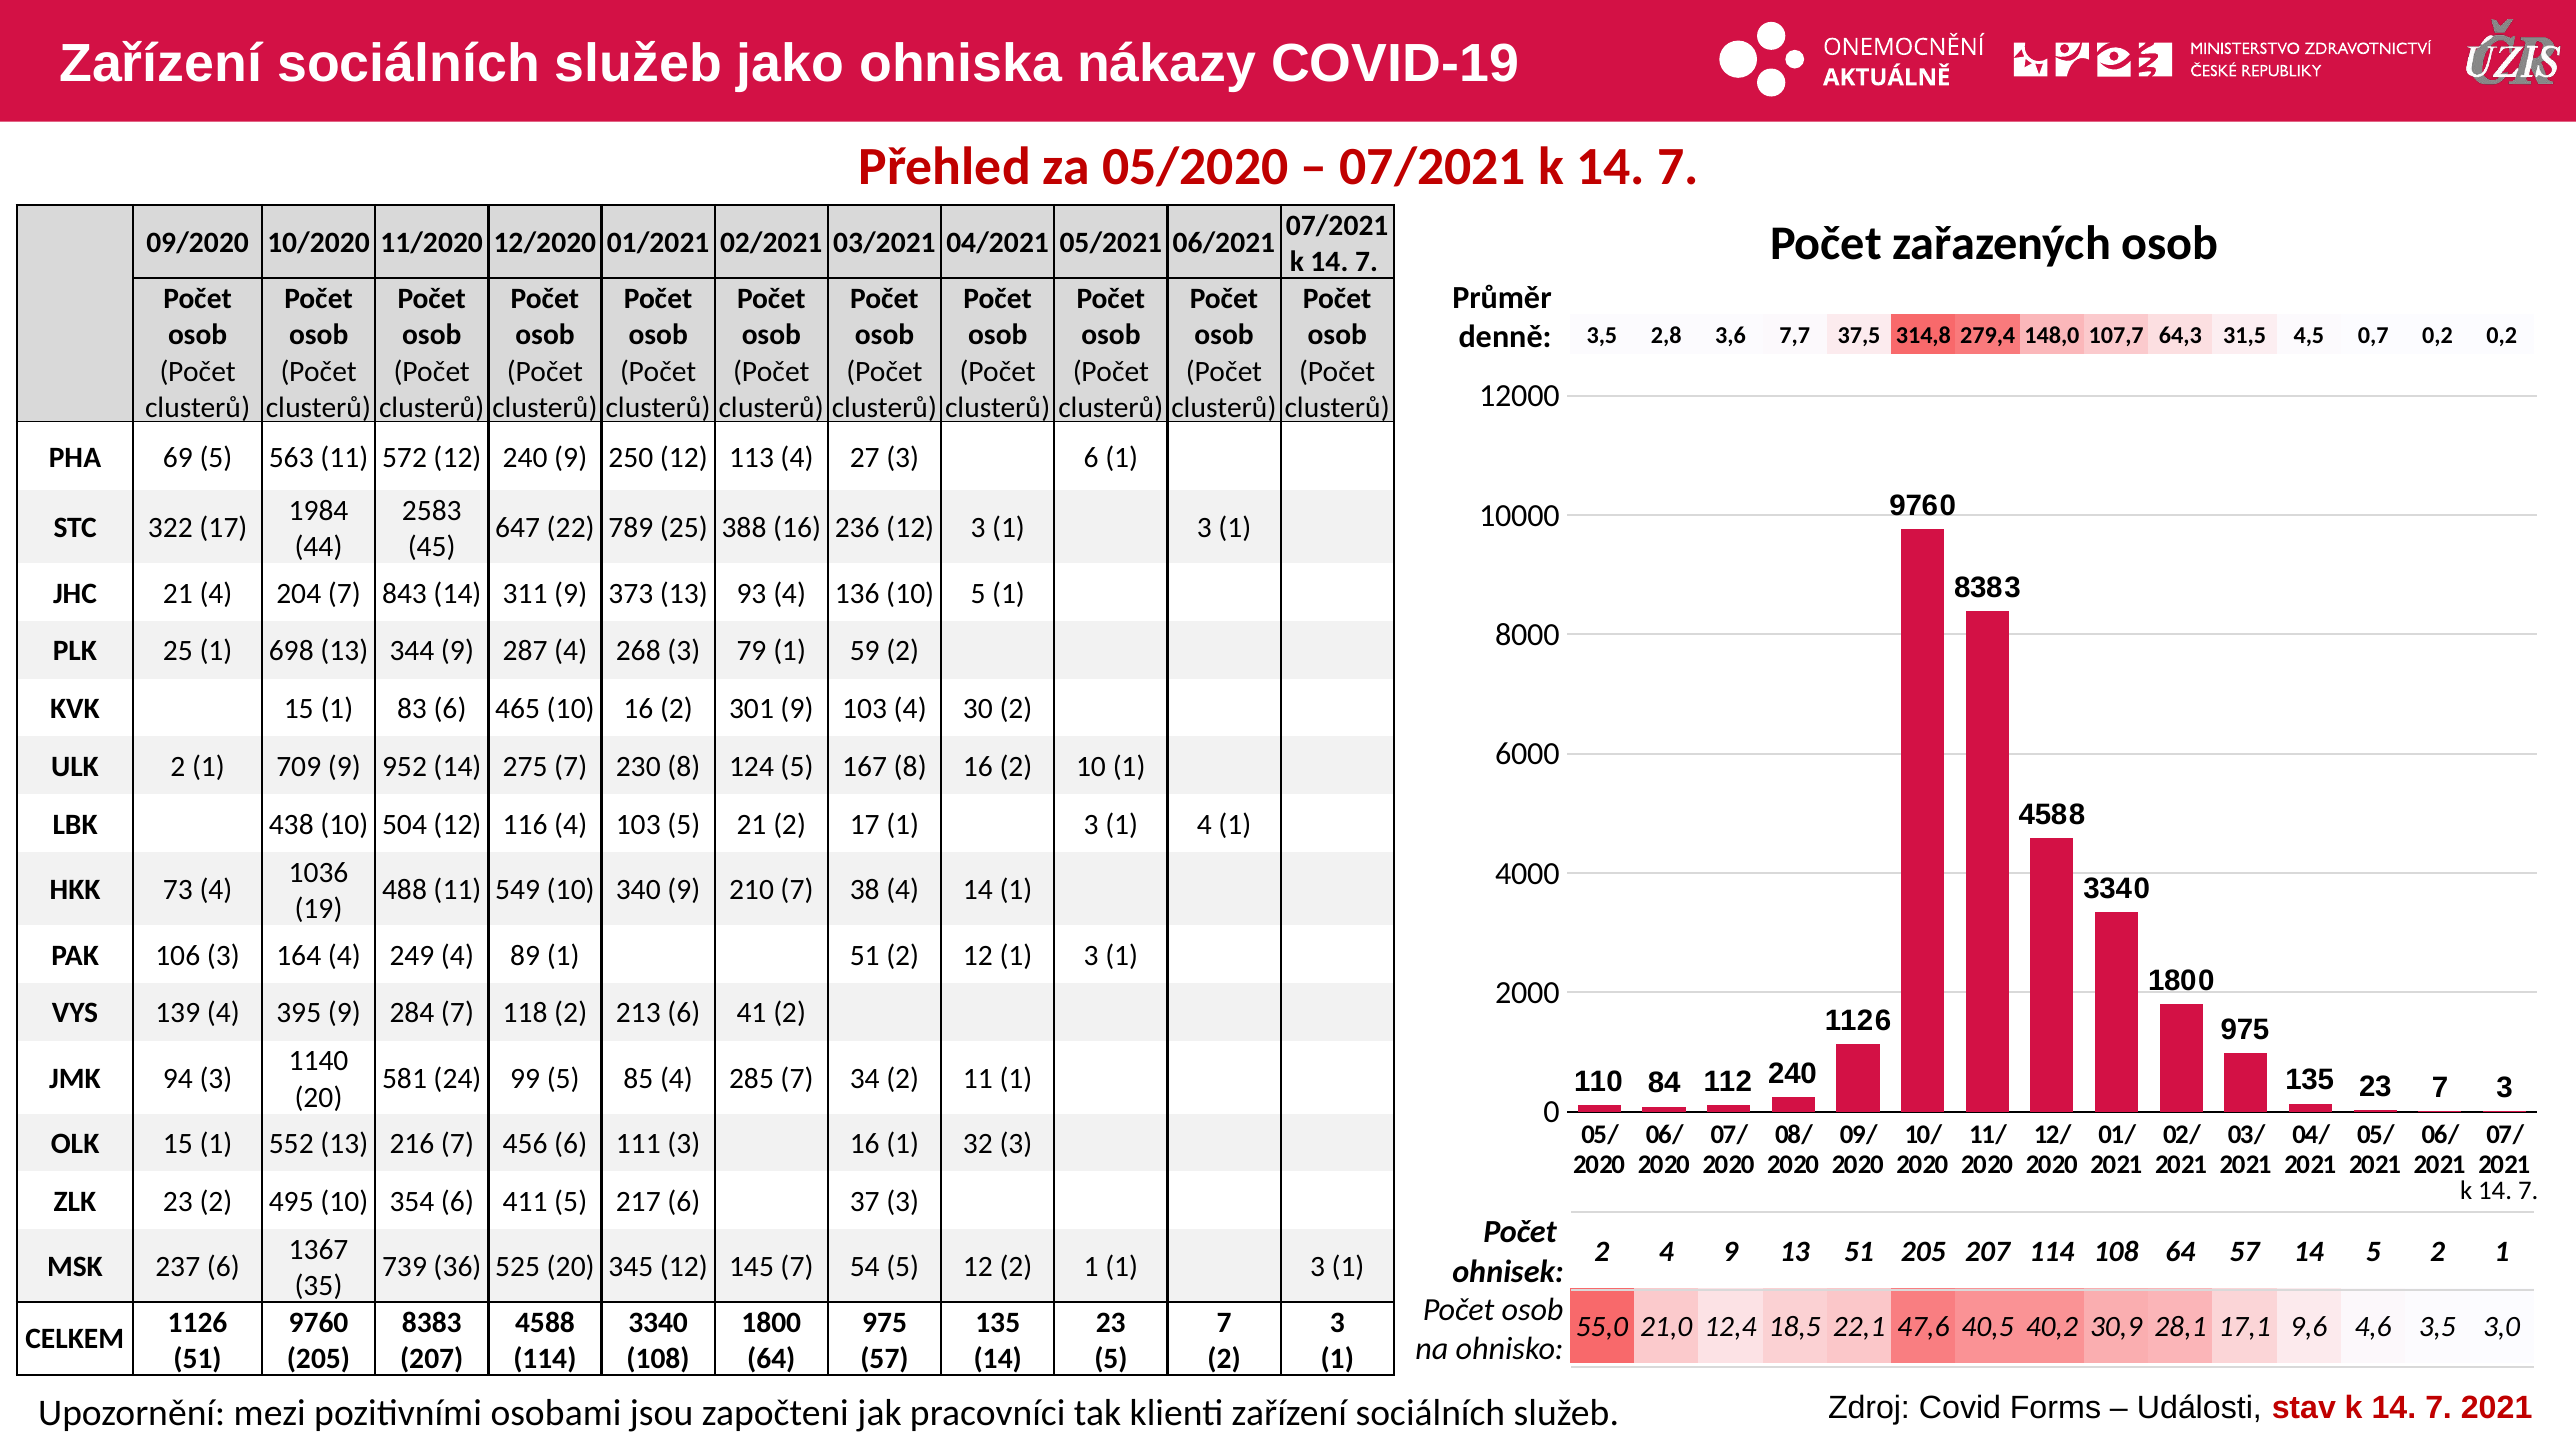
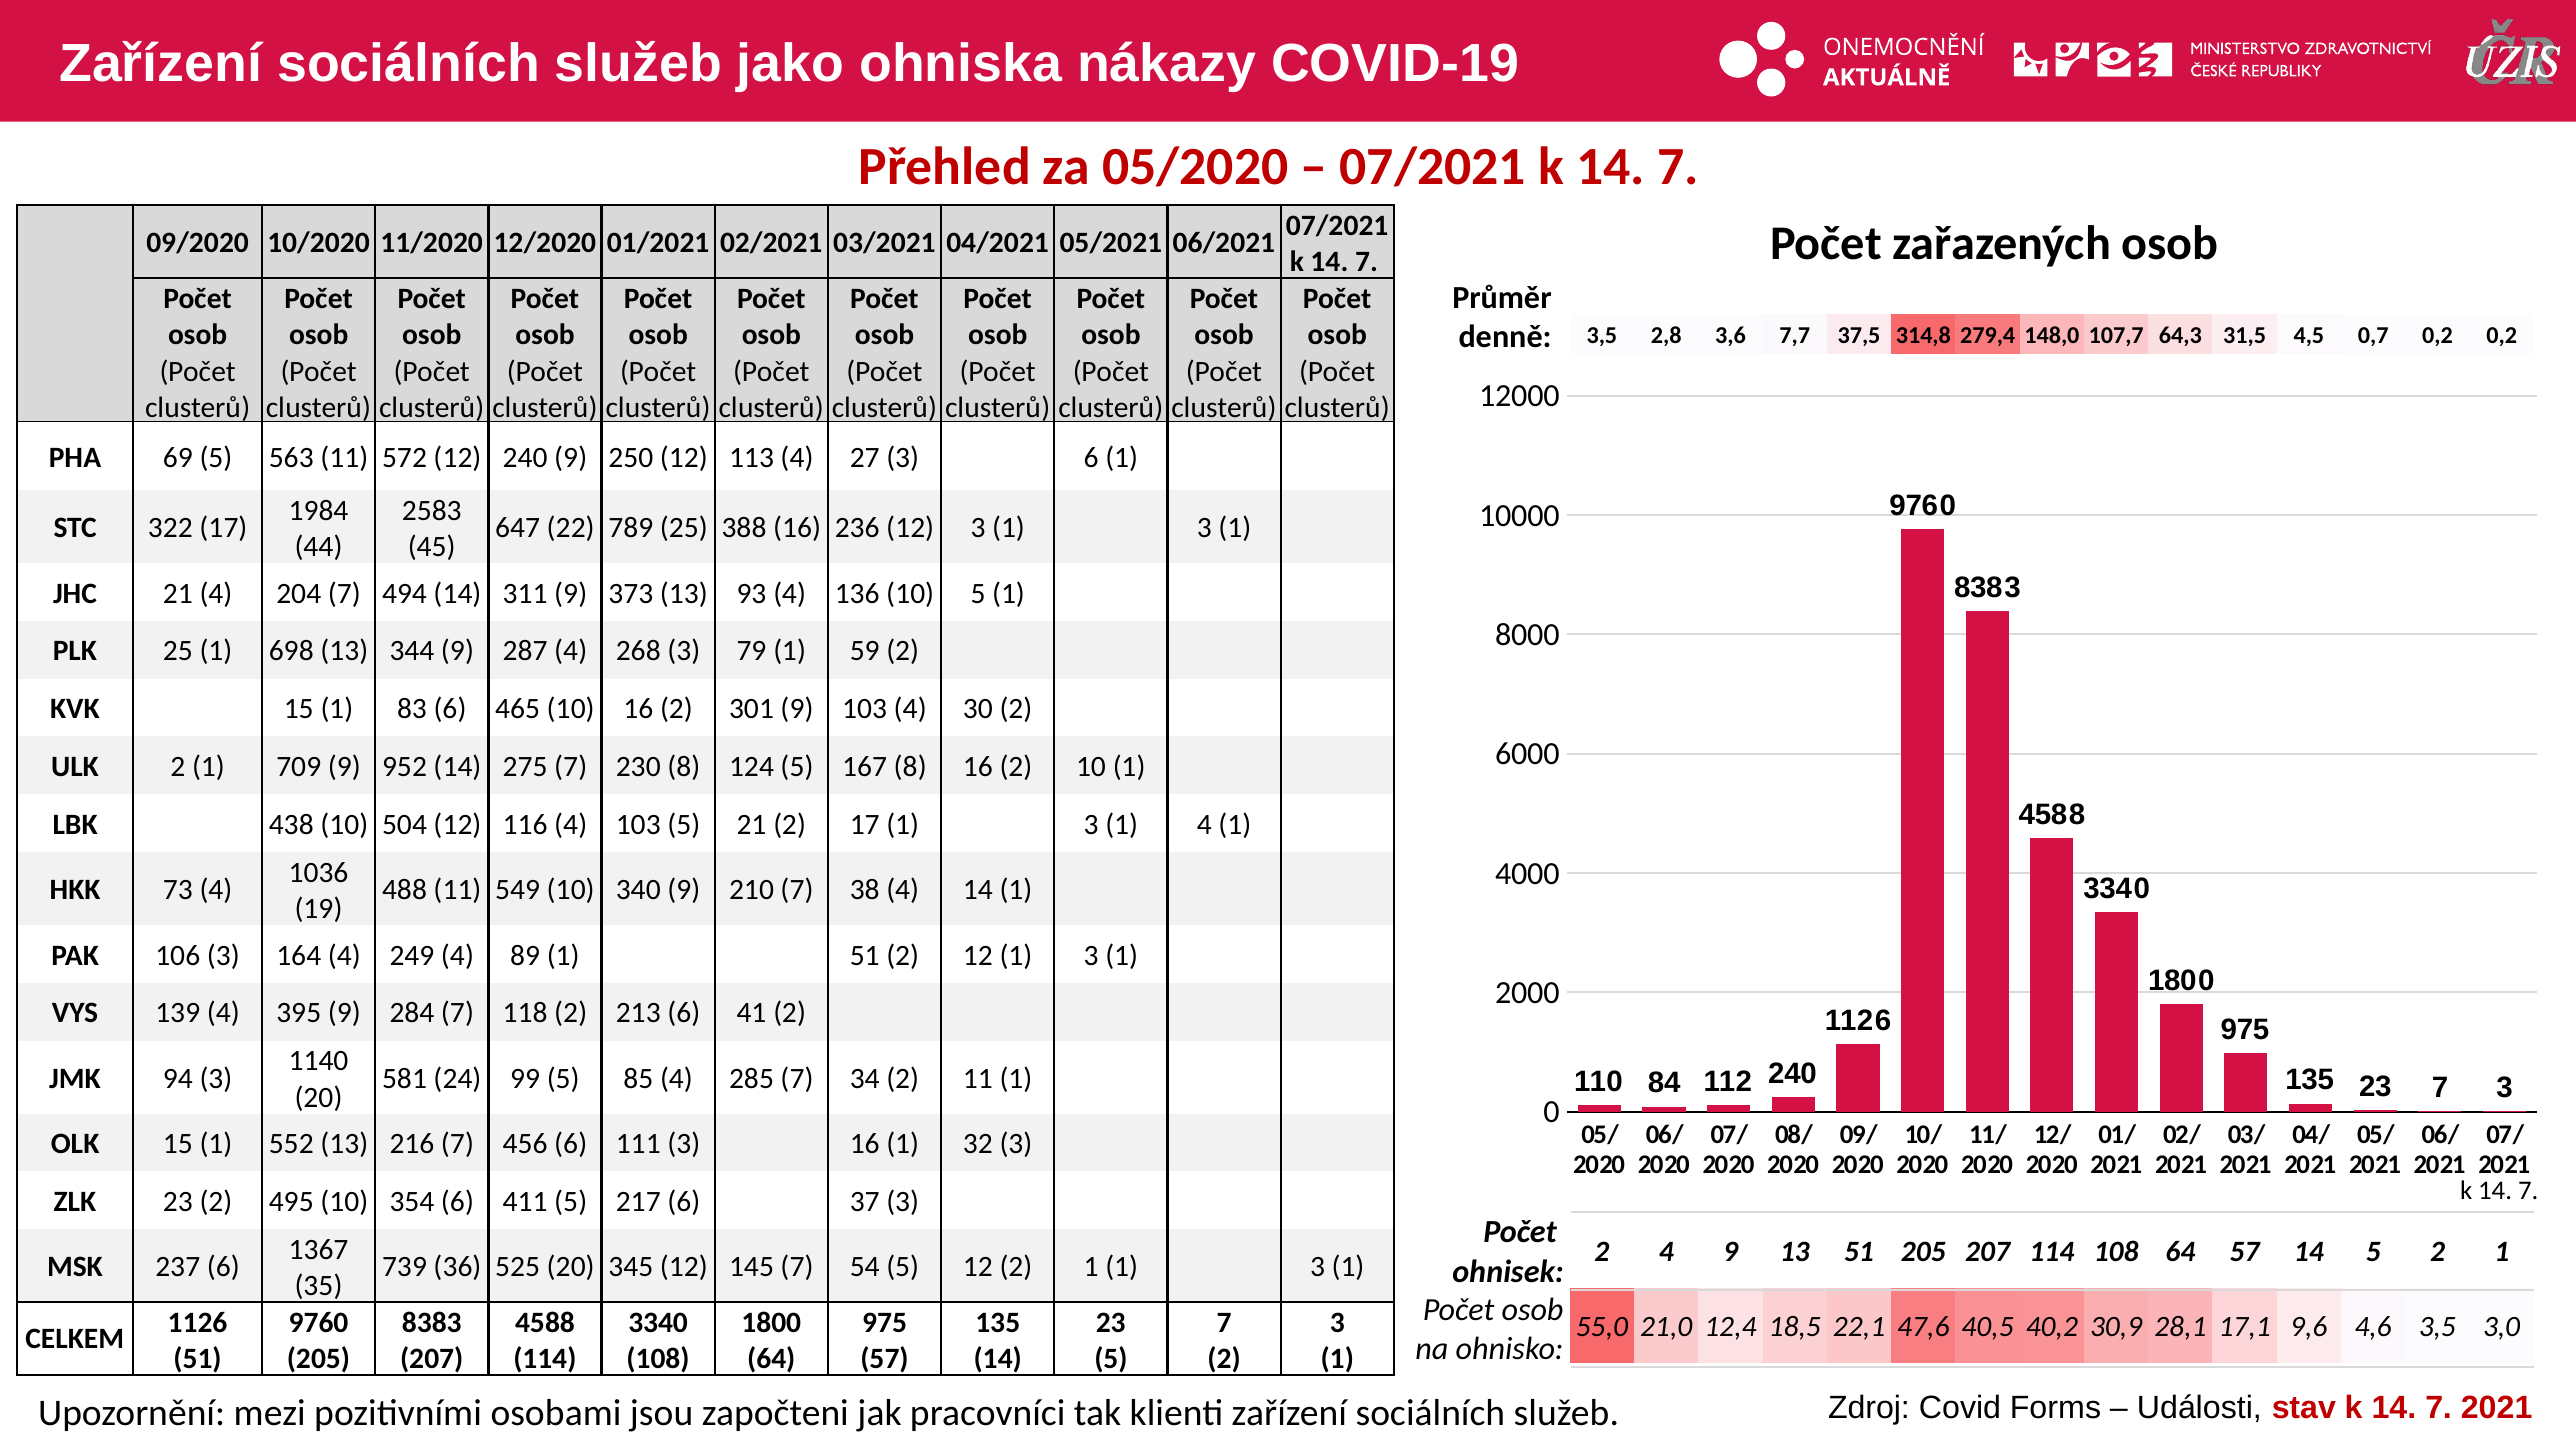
843: 843 -> 494 (404, 593)
